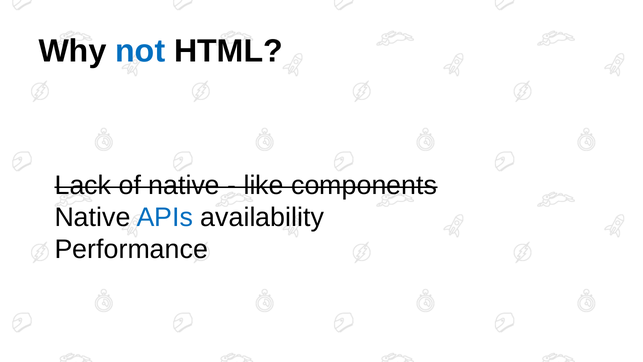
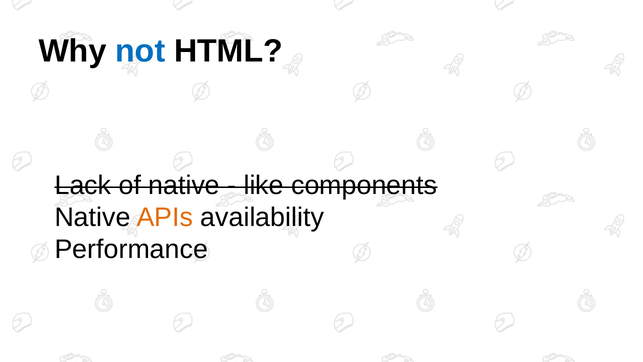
APIs colour: blue -> orange (165, 217)
